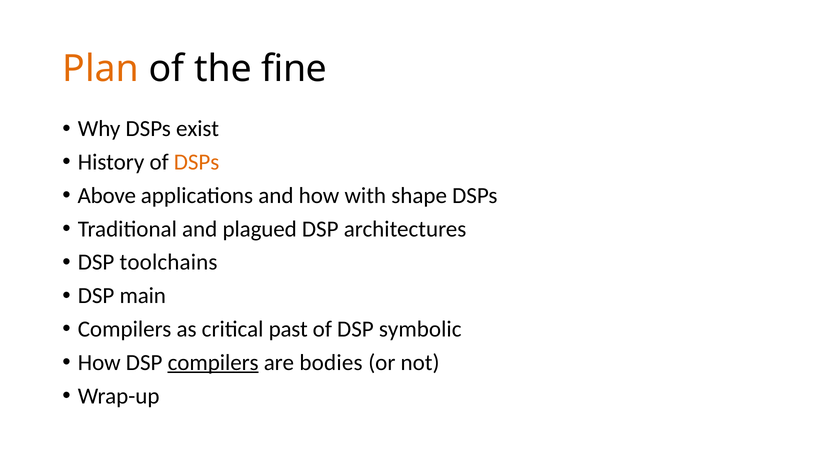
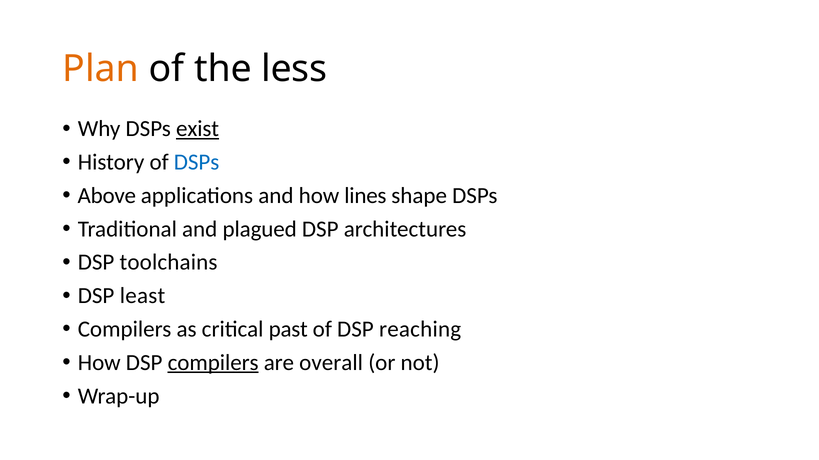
fine: fine -> less (294, 69)
exist underline: none -> present (198, 129)
DSPs colour: orange -> blue (197, 162)
with: with -> lines (365, 196)
main: main -> least (143, 296)
symbolic: symbolic -> reaching (420, 330)
bodies: bodies -> overall (331, 363)
